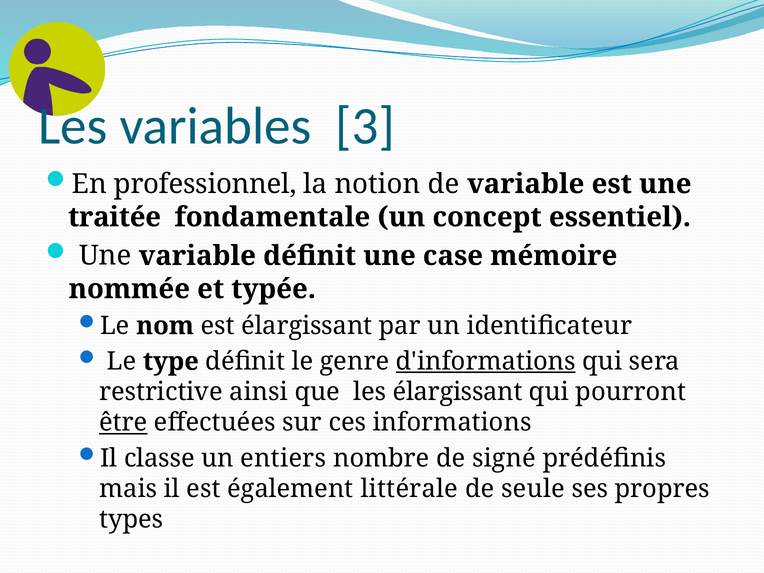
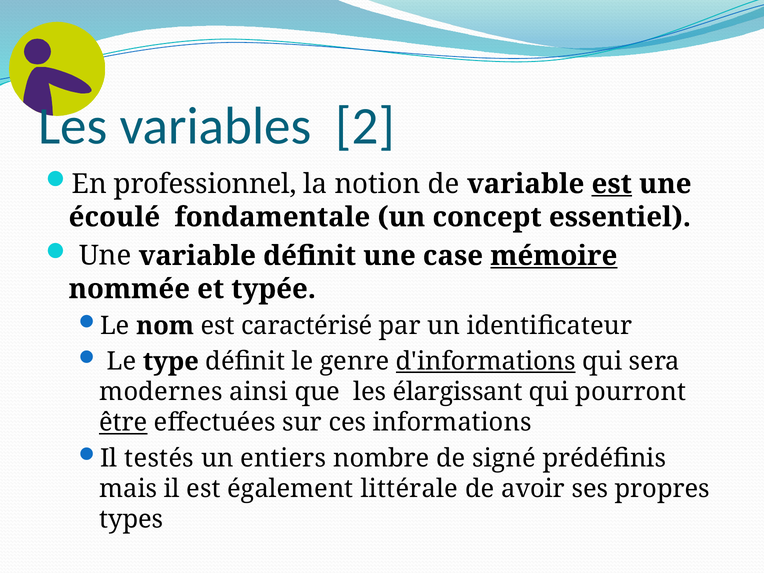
3: 3 -> 2 (365, 126)
est underline: none -> present (612, 184)
traitée: traitée -> écoulé (114, 217)
mémoire underline: none -> present (554, 256)
est élargissant: élargissant -> caractérisé (307, 326)
restrictive: restrictive -> modernes (161, 392)
classe: classe -> testés (159, 458)
seule: seule -> avoir (533, 489)
